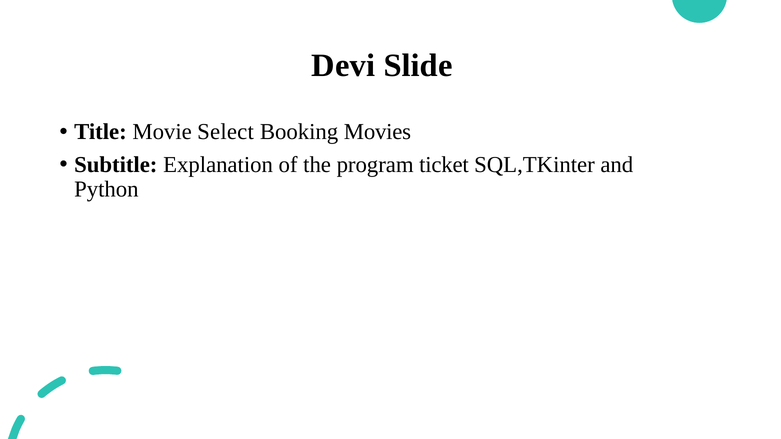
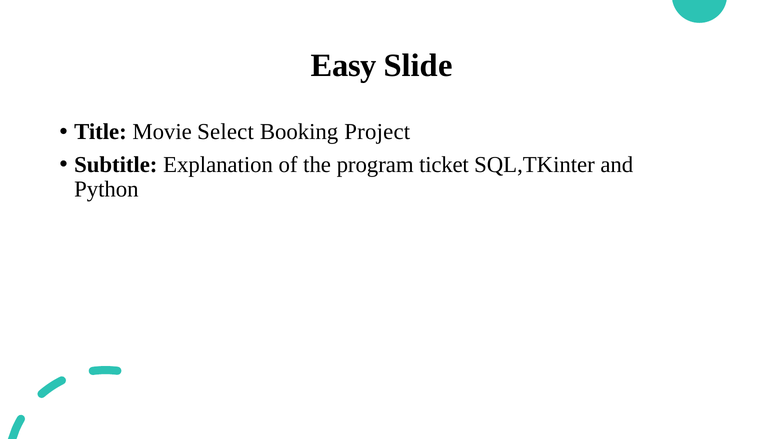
Devi: Devi -> Easy (344, 66)
Movies: Movies -> Project (377, 132)
